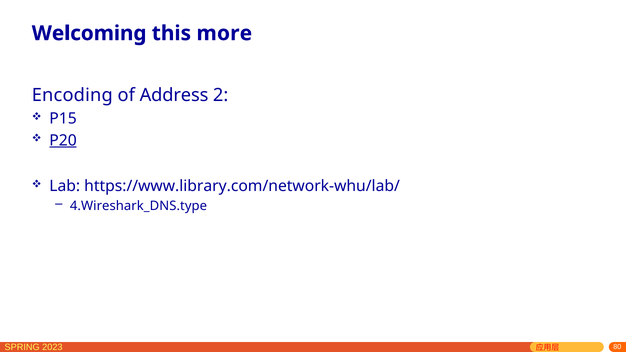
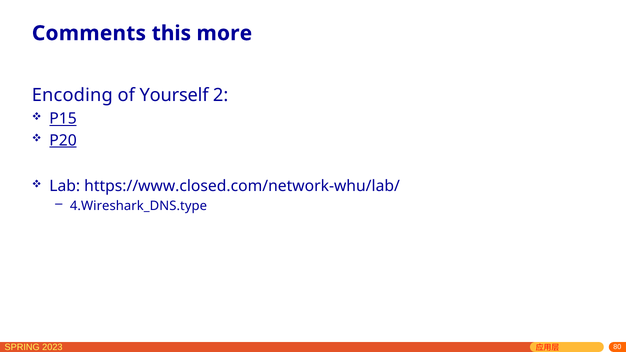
Welcoming: Welcoming -> Comments (89, 33)
Address: Address -> Yourself (174, 95)
P15 underline: none -> present (63, 119)
https://www.library.com/network-whu/lab/: https://www.library.com/network-whu/lab/ -> https://www.closed.com/network-whu/lab/ (242, 186)
